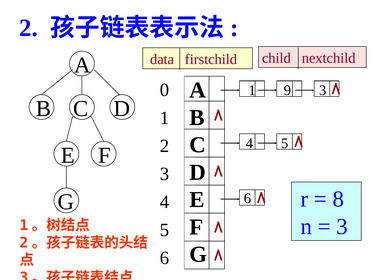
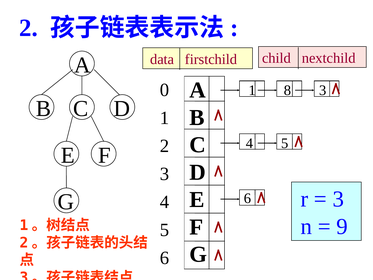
9: 9 -> 8 (288, 90)
8: 8 -> 3 (338, 199)
3: 3 -> 9 (342, 226)
